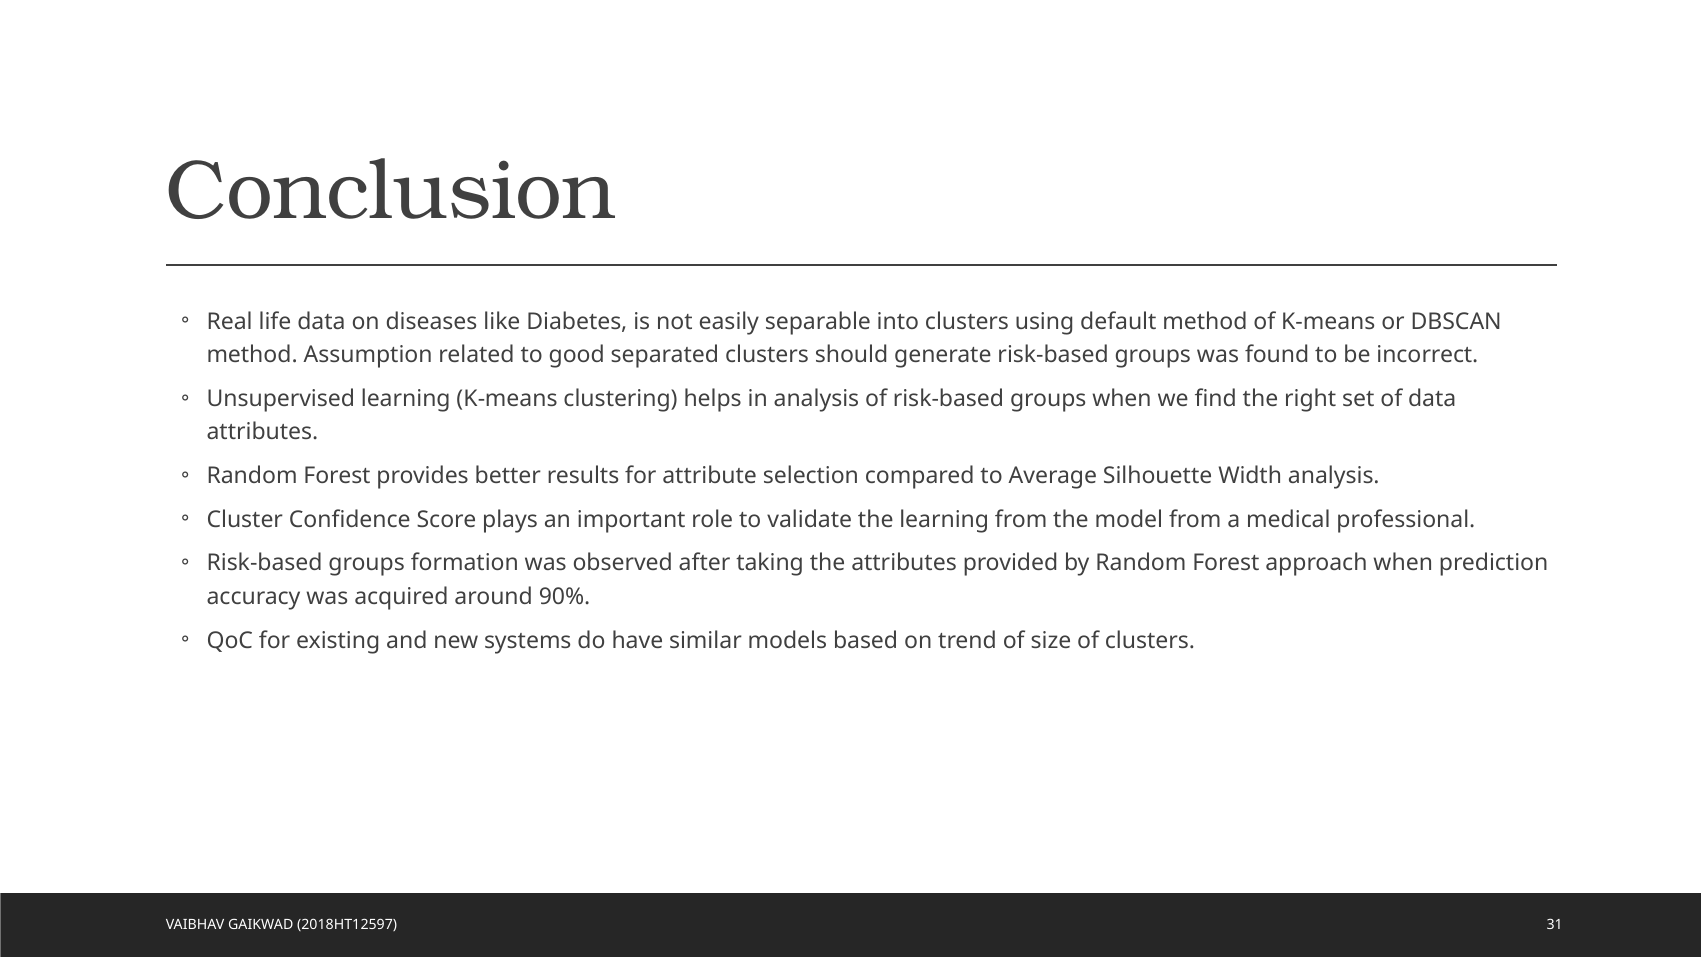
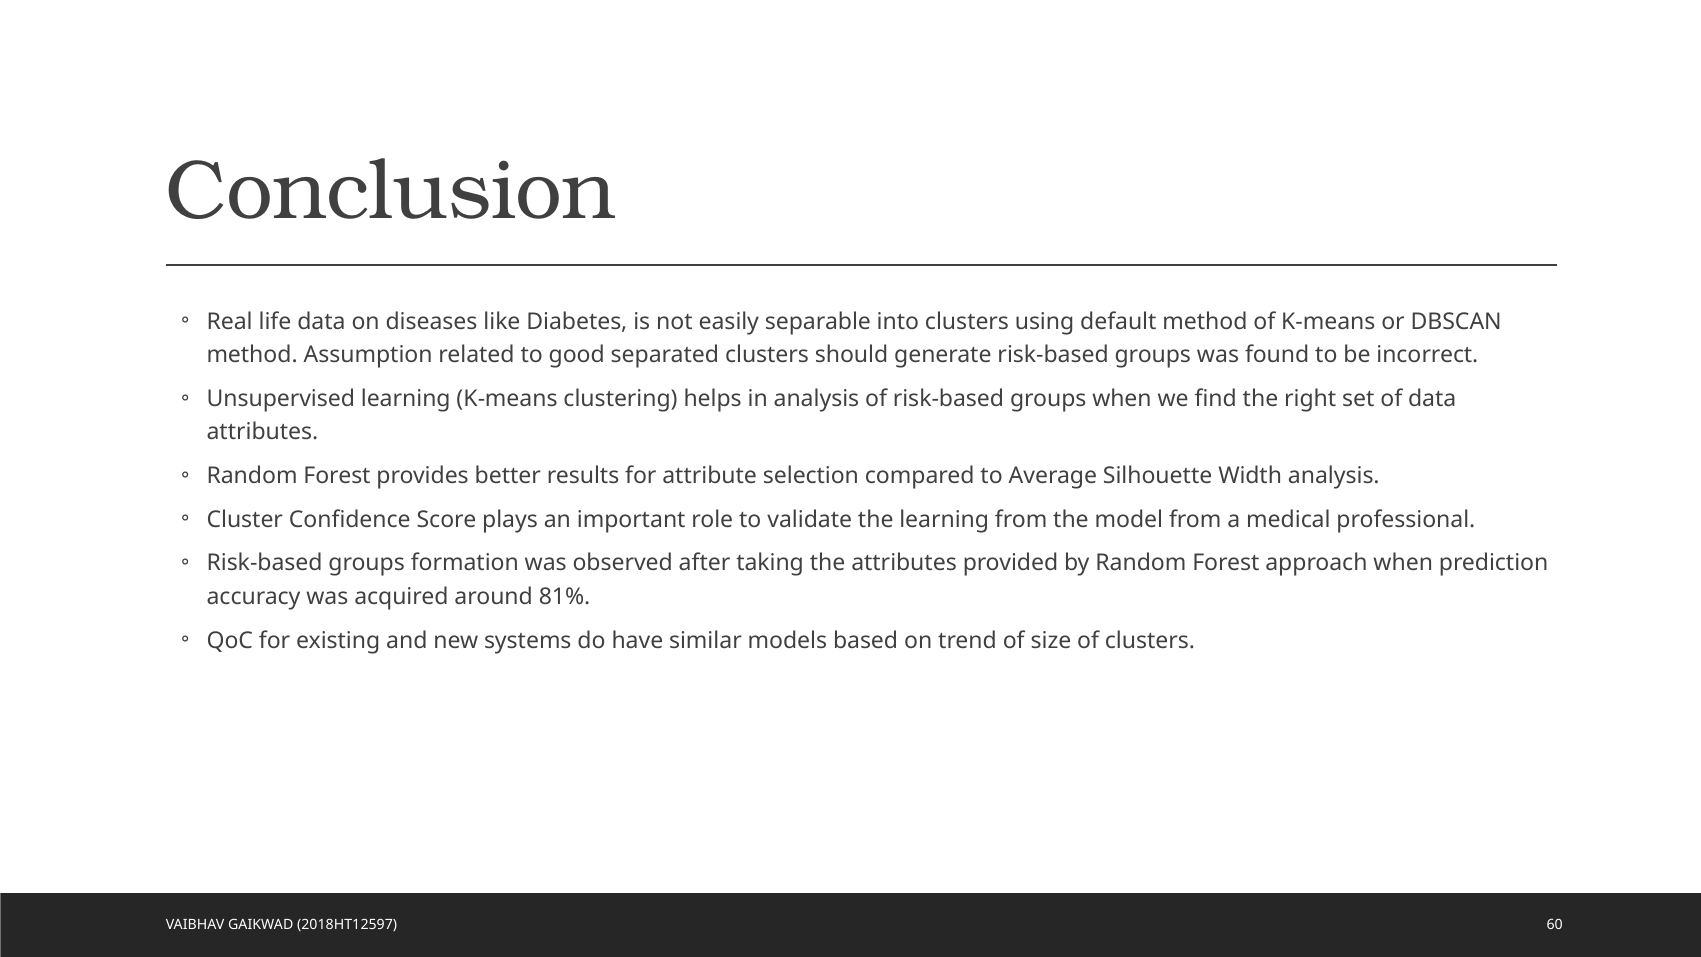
90%: 90% -> 81% (565, 596)
31: 31 -> 60 (1555, 925)
